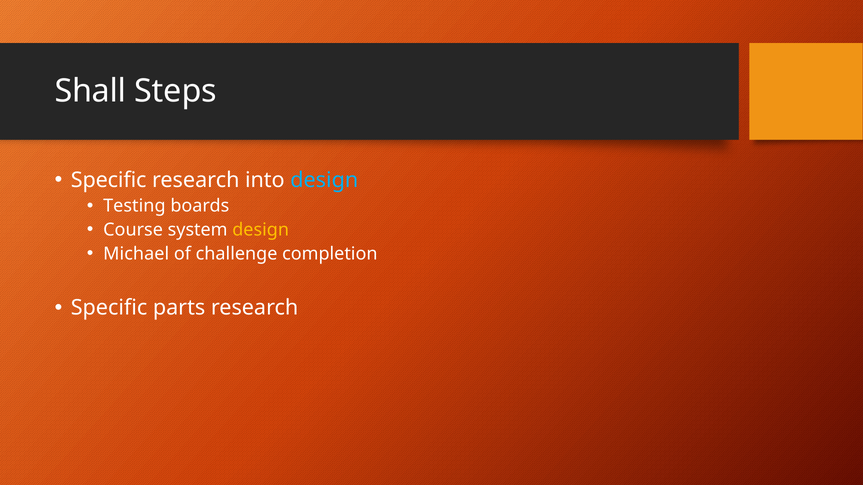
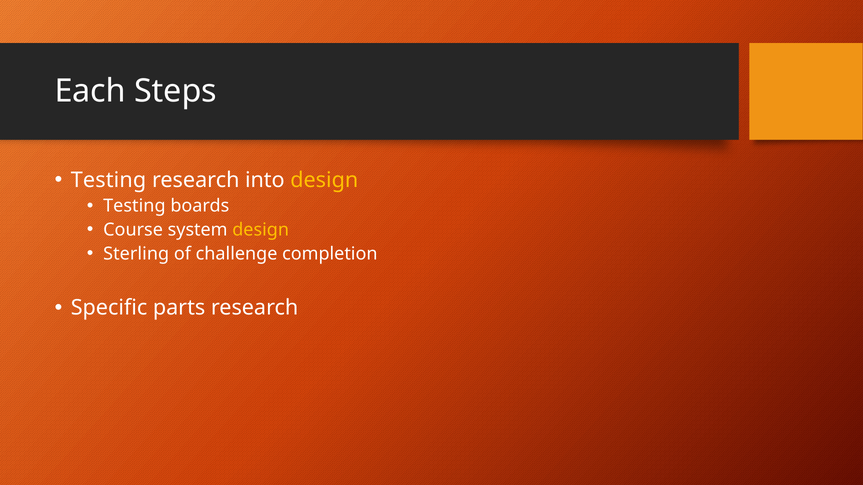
Shall: Shall -> Each (90, 91)
Specific: Specific -> Testing (109, 180)
design colour: light blue -> yellow (324, 180)
Michael: Michael -> Sterling (136, 254)
